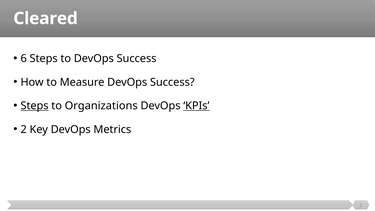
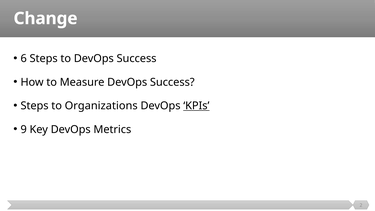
Cleared: Cleared -> Change (46, 18)
Steps underline: present -> none (35, 106)
2: 2 -> 9 (24, 129)
